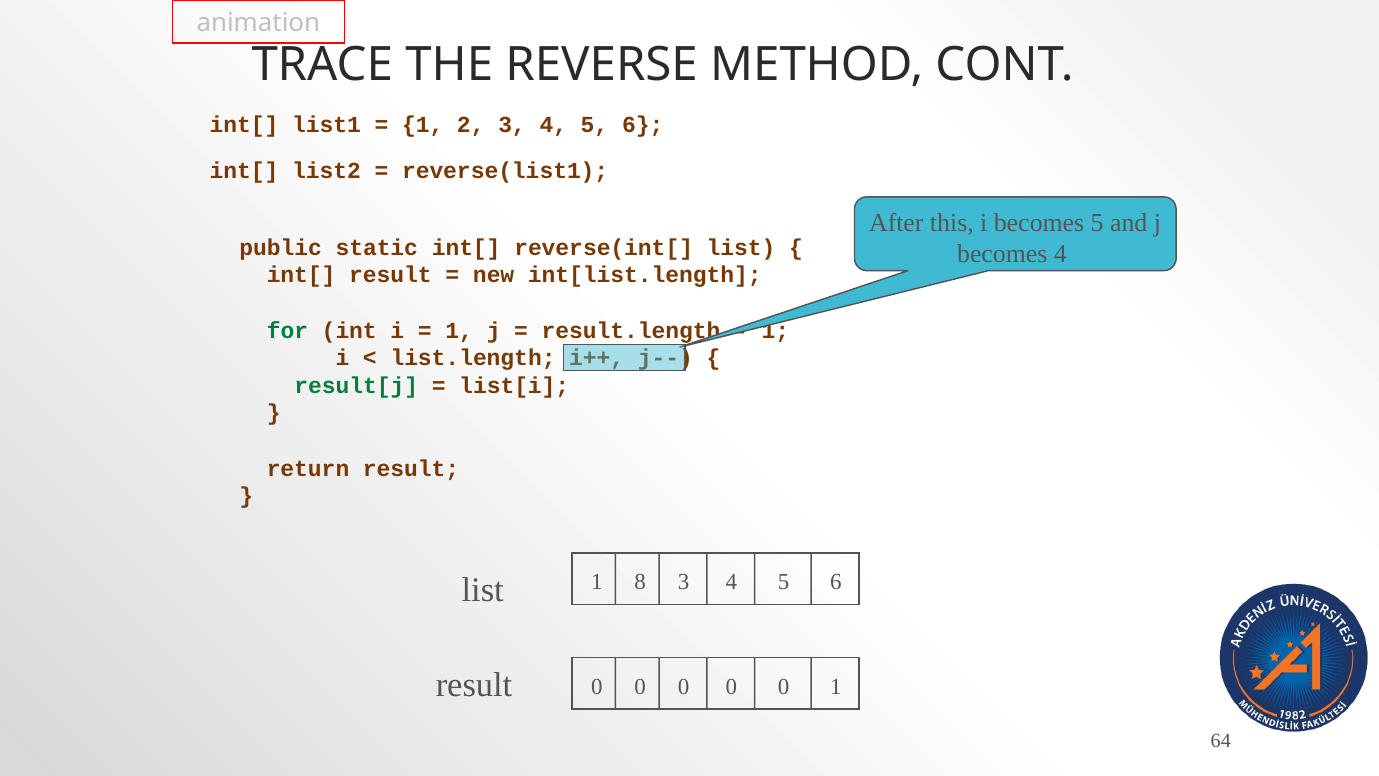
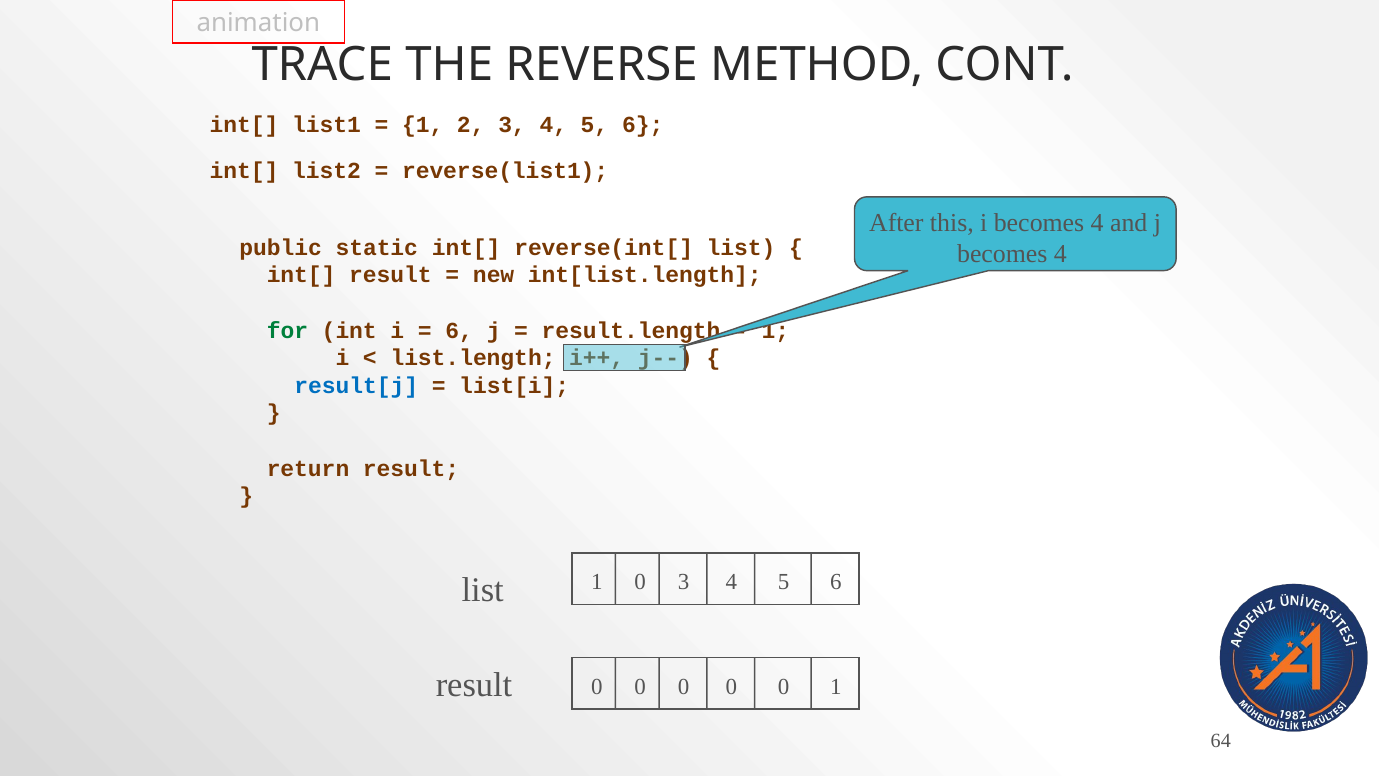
i becomes 5: 5 -> 4 (1097, 223)
1: 1 -> 6 (459, 331)
result[j colour: green -> blue (356, 386)
1 8: 8 -> 0 (640, 582)
